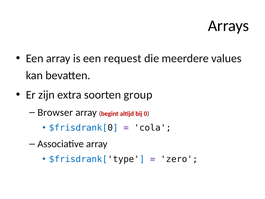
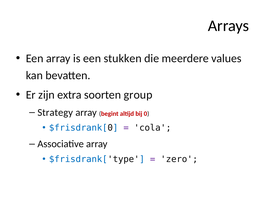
request: request -> stukken (123, 58)
Browser: Browser -> Strategy (55, 112)
